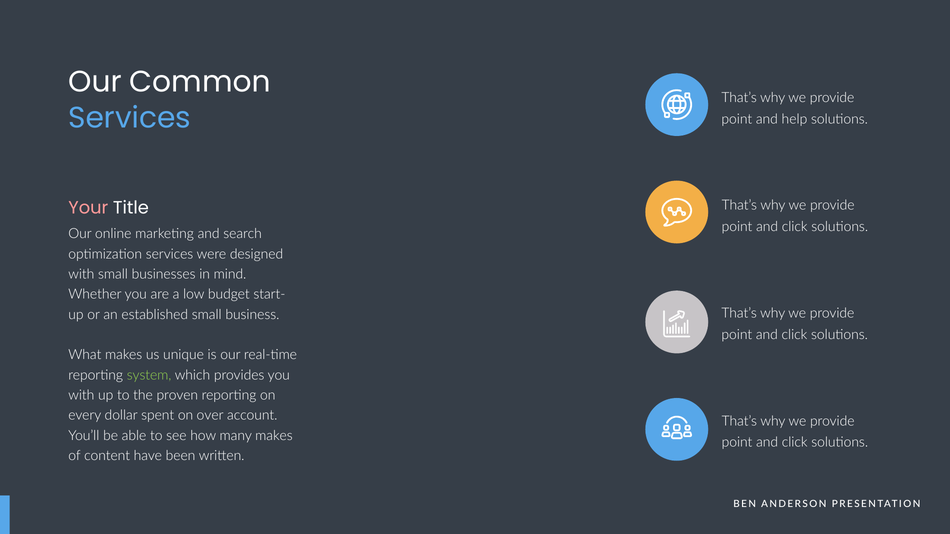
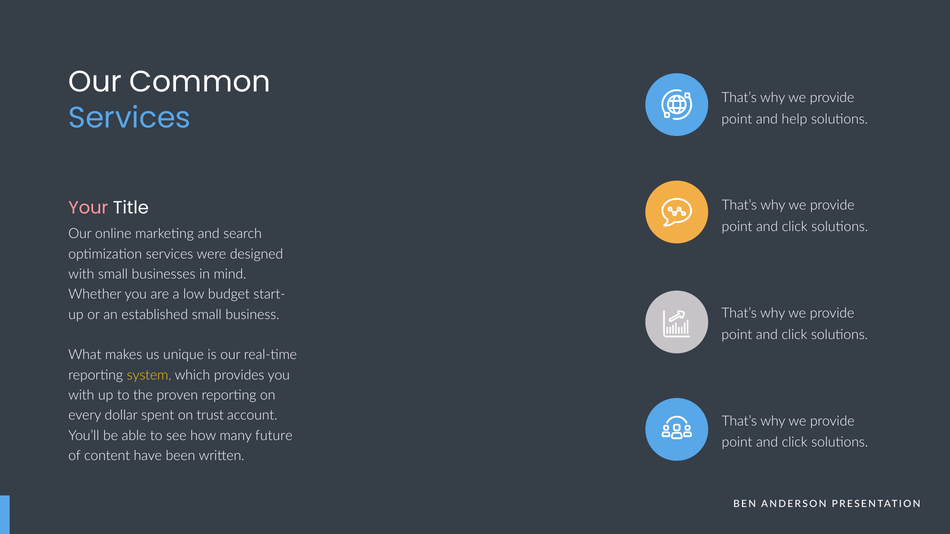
system colour: light green -> yellow (149, 375)
over: over -> trust (210, 416)
many makes: makes -> future (274, 436)
